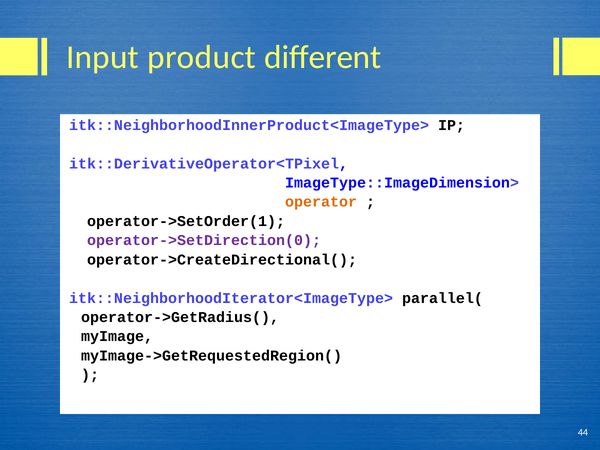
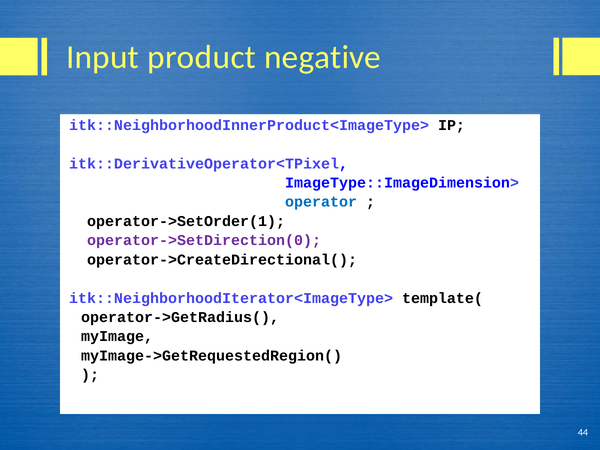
different: different -> negative (323, 57)
operator colour: orange -> blue (321, 202)
parallel(: parallel( -> template( (442, 298)
